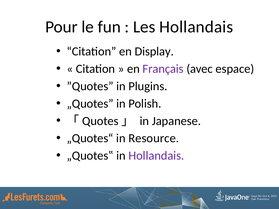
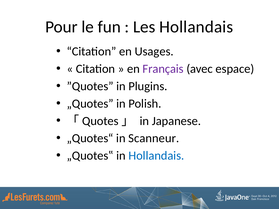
Display: Display -> Usages (154, 52)
Resource: Resource -> Scanneur (154, 138)
Hollandais colour: purple -> blue (156, 156)
